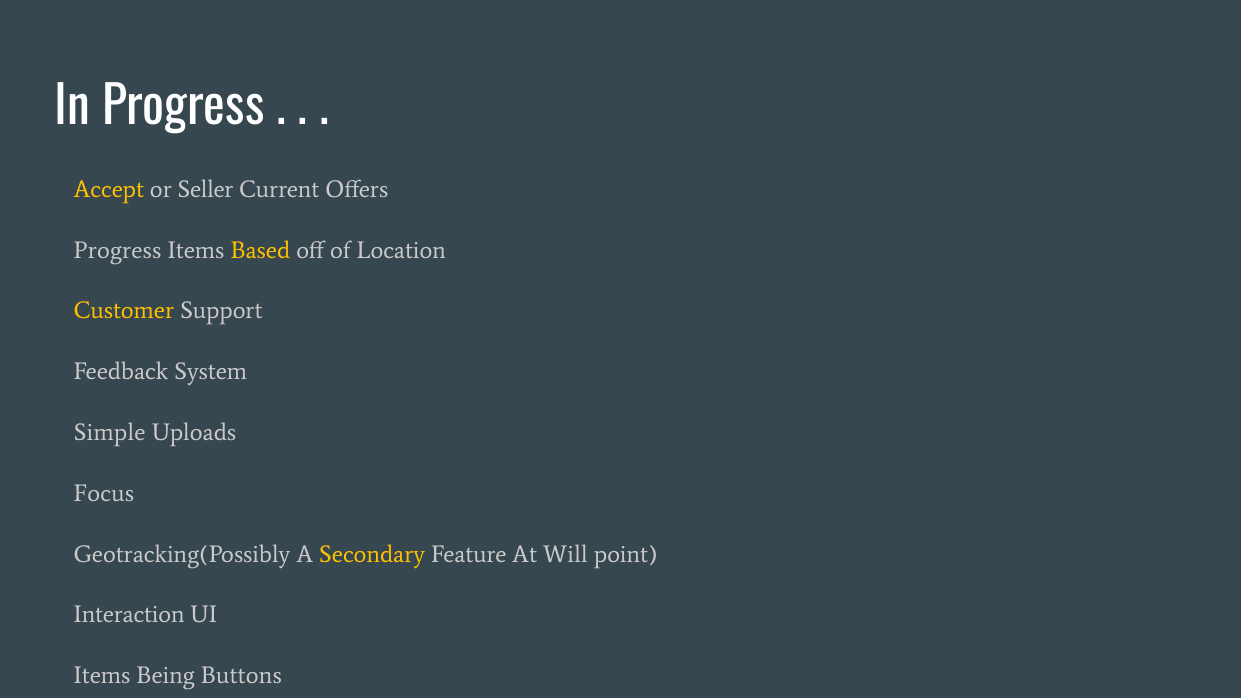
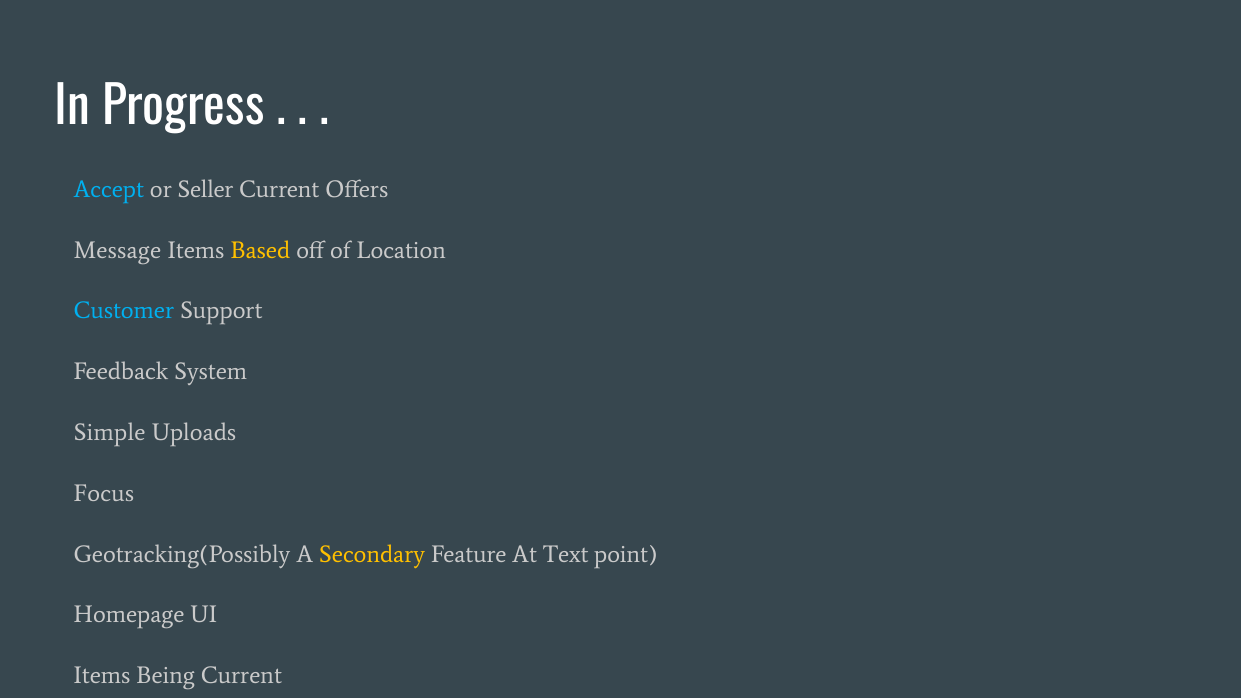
Accept colour: yellow -> light blue (109, 189)
Progress: Progress -> Message (118, 250)
Customer colour: yellow -> light blue (124, 311)
Will: Will -> Text (566, 554)
Interaction: Interaction -> Homepage (129, 615)
Being Buttons: Buttons -> Current (241, 676)
